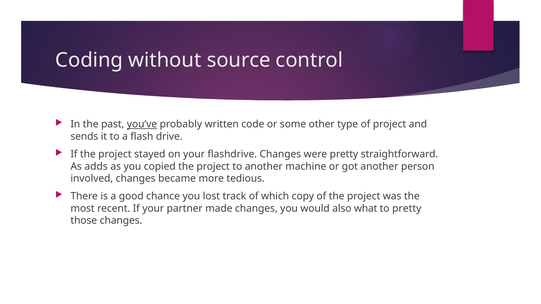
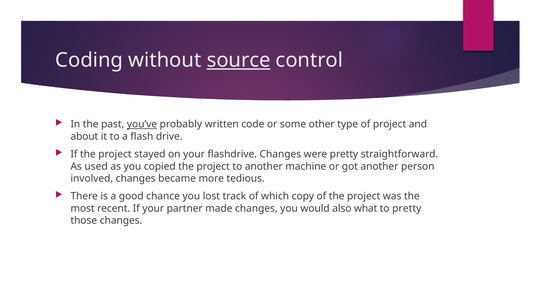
source underline: none -> present (239, 60)
sends: sends -> about (84, 137)
adds: adds -> used (96, 167)
